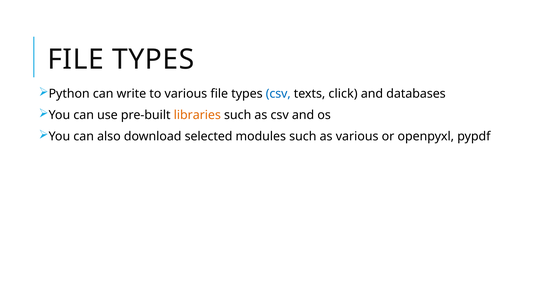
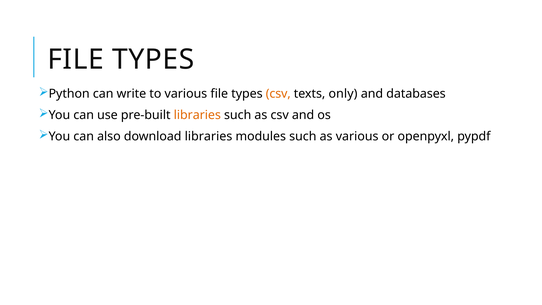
csv colour: blue -> orange (278, 94)
click: click -> only (343, 94)
download selected: selected -> libraries (208, 136)
